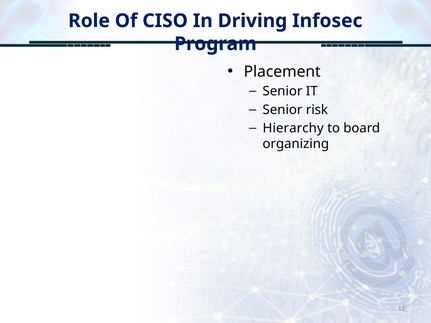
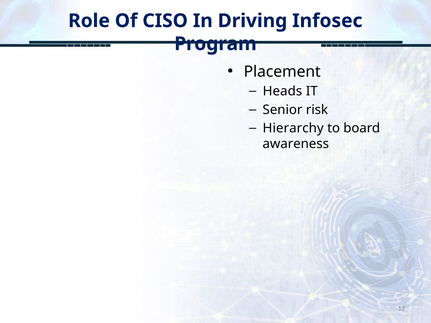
Senior: Senior -> Heads (282, 91)
organizing: organizing -> awareness (296, 144)
